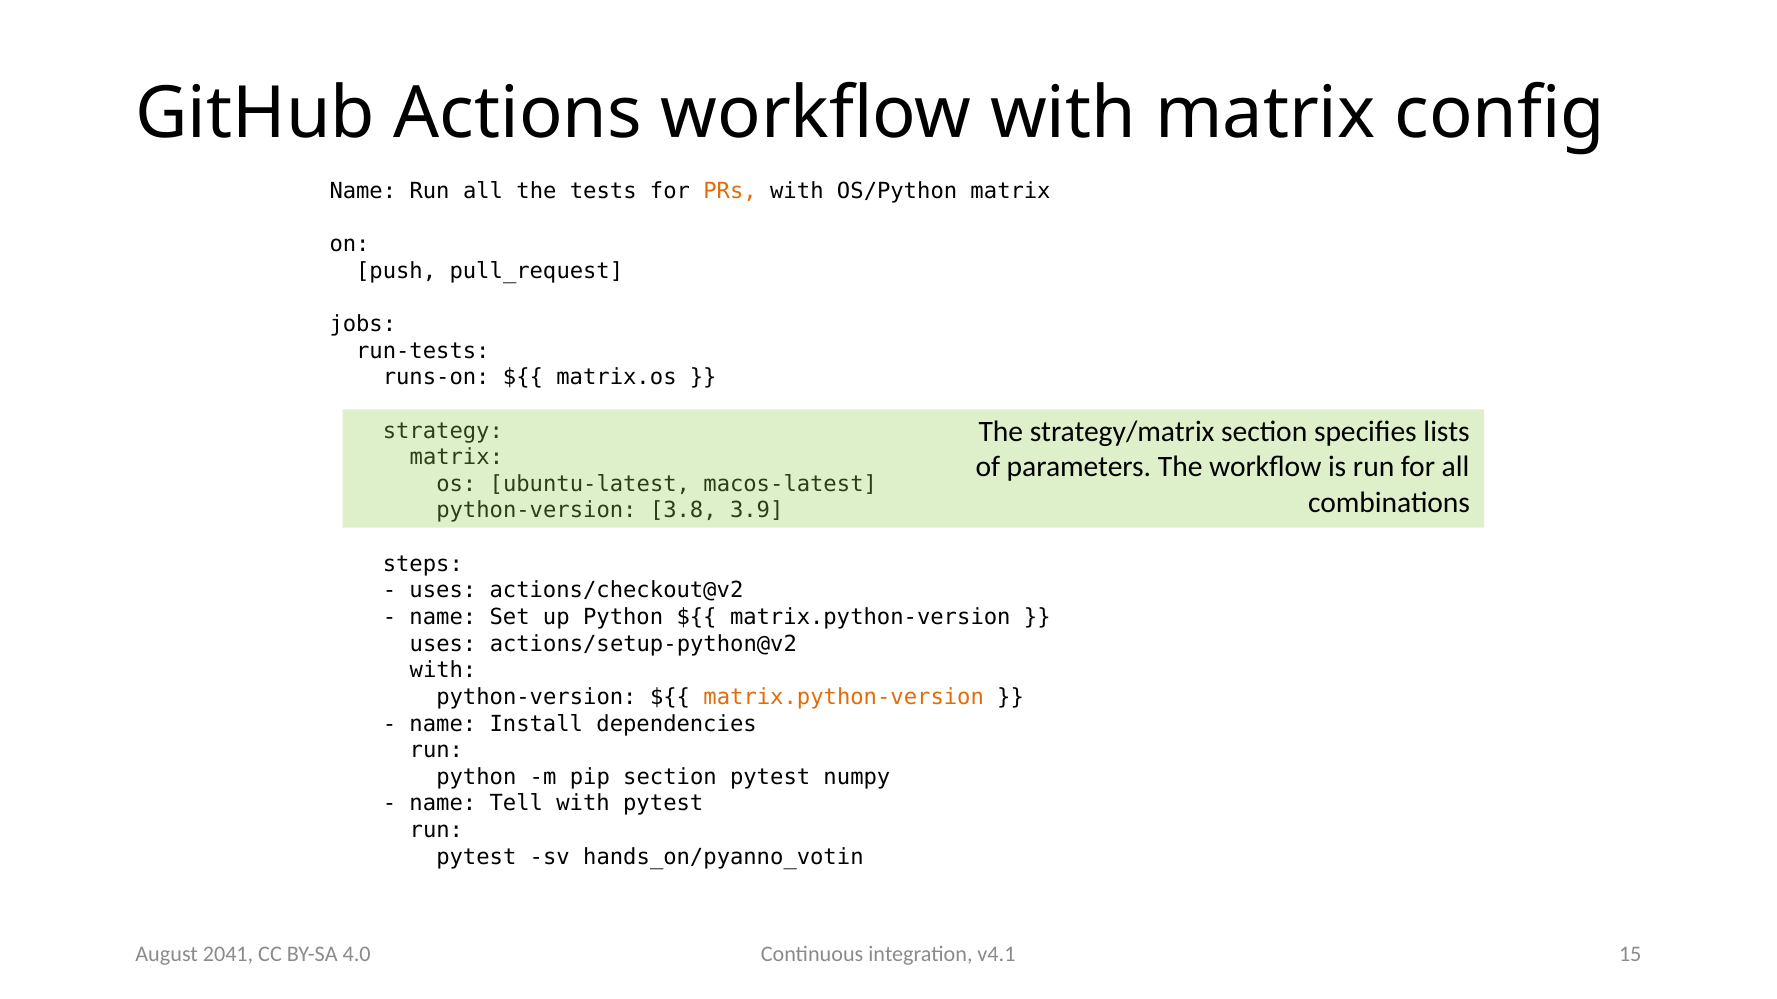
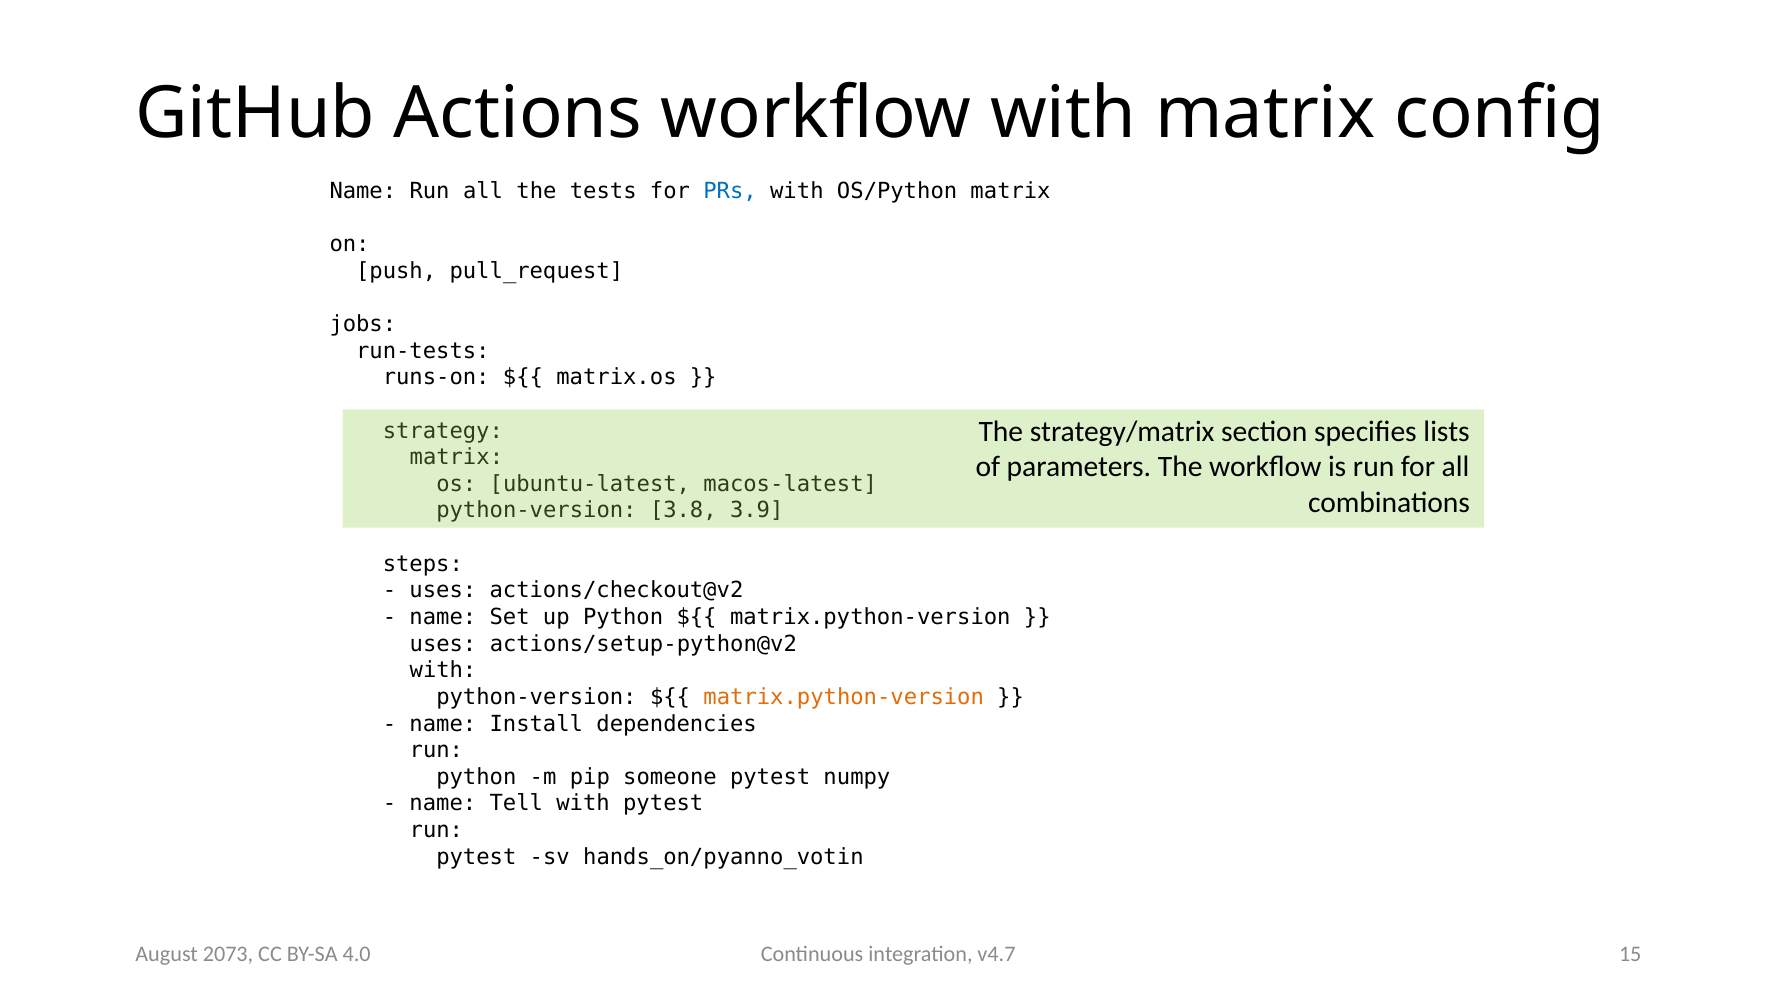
PRs colour: orange -> blue (730, 191)
pip section: section -> someone (670, 777)
v4.1: v4.1 -> v4.7 (996, 954)
2041: 2041 -> 2073 (228, 955)
